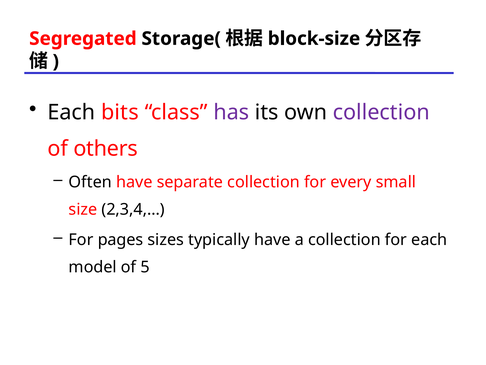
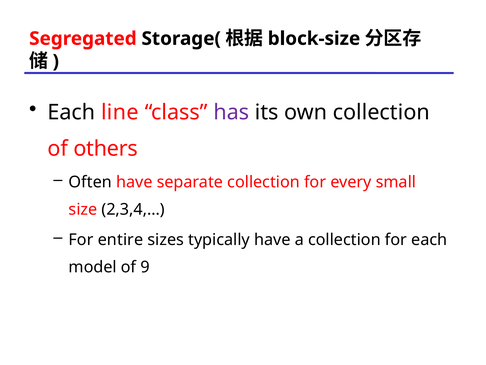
bits: bits -> line (120, 112)
collection colour: purple -> black (381, 112)
pages: pages -> entire (120, 240)
5: 5 -> 9 (145, 267)
